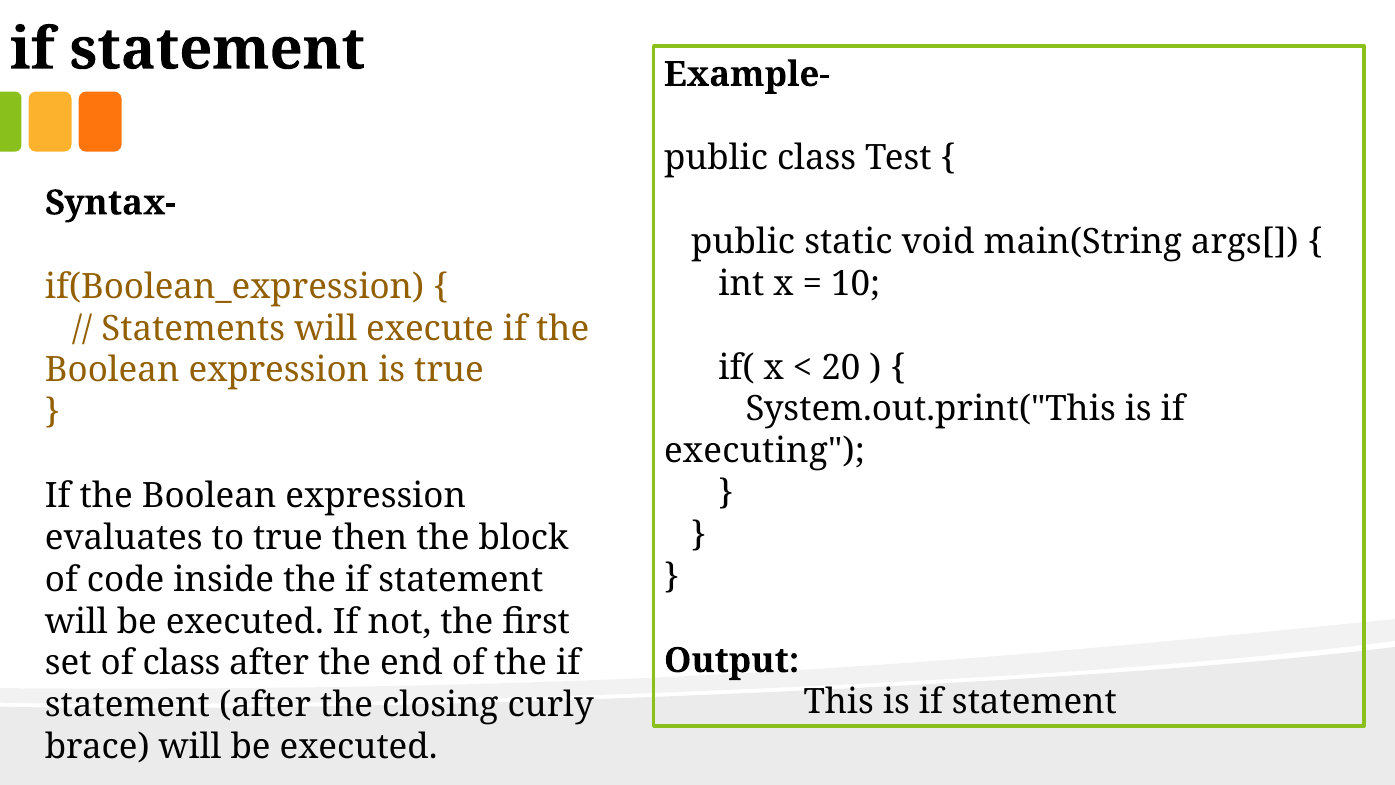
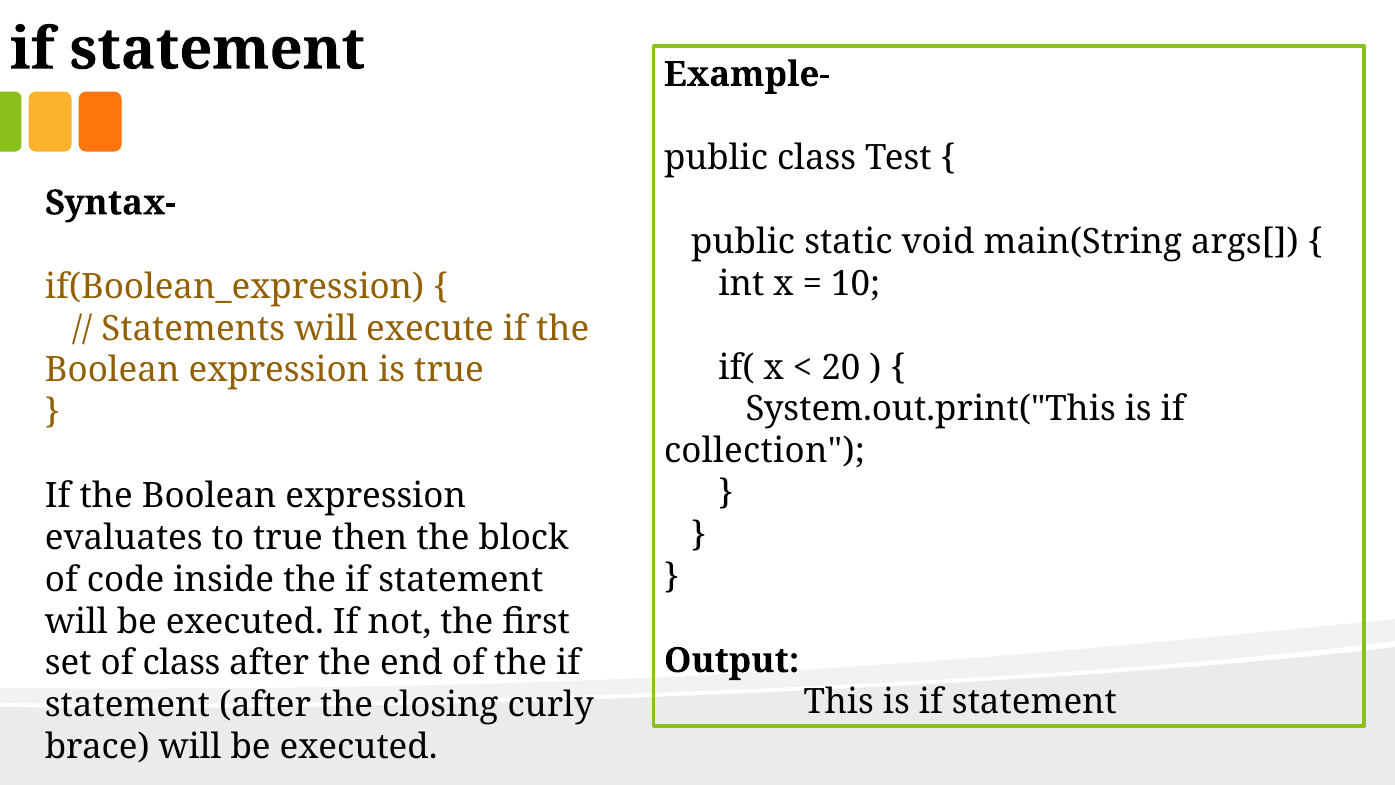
executing: executing -> collection (764, 451)
